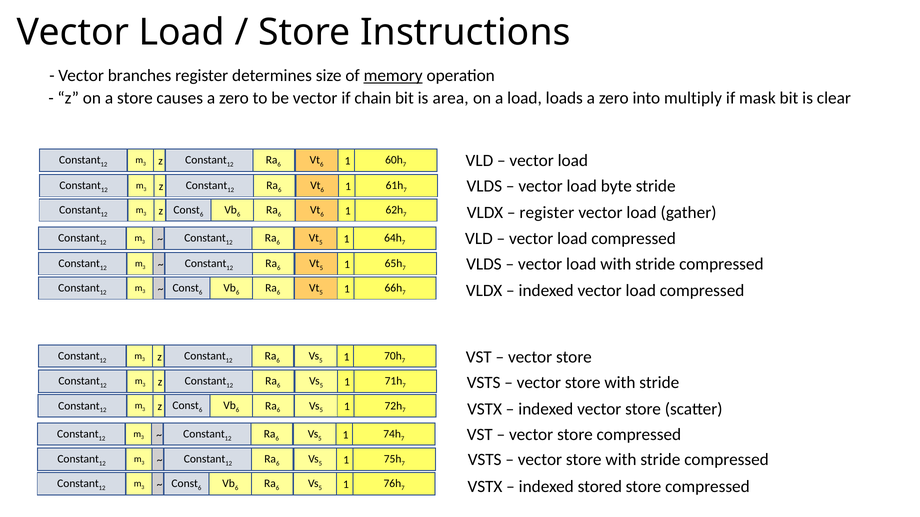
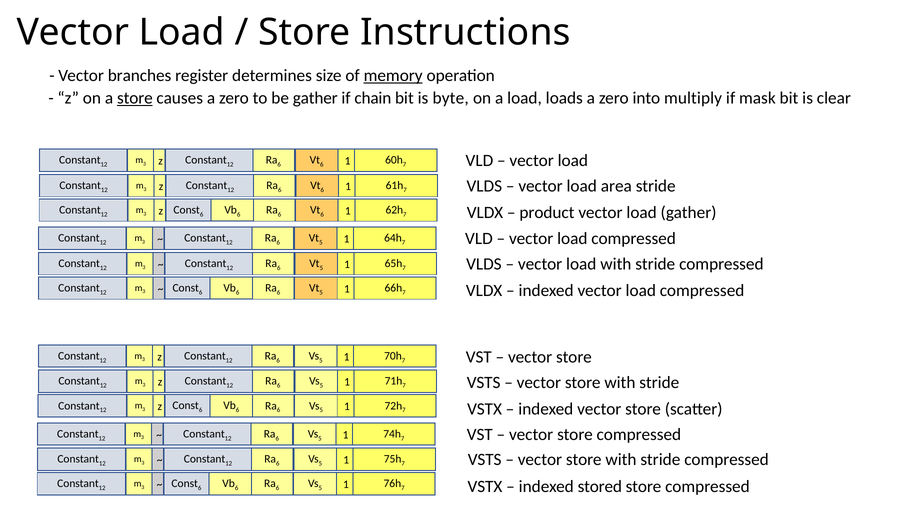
store underline: none -> present (135, 98)
be vector: vector -> gather (315, 98)
area: area -> byte (451, 98)
byte: byte -> area (616, 186)
register: register -> product (547, 213)
